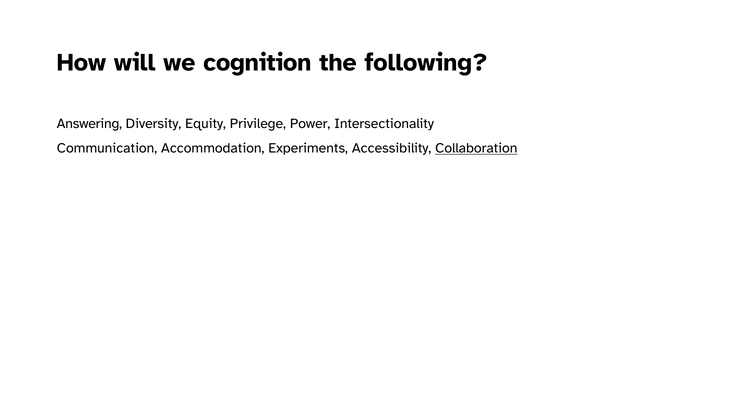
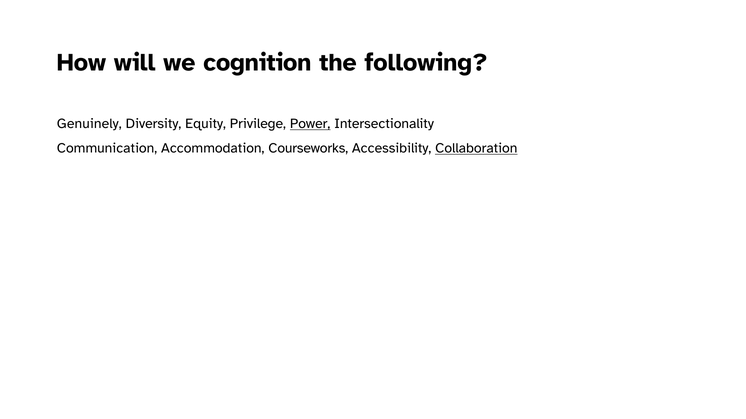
Answering: Answering -> Genuinely (89, 124)
Power underline: none -> present (310, 124)
Experiments: Experiments -> Courseworks (308, 148)
